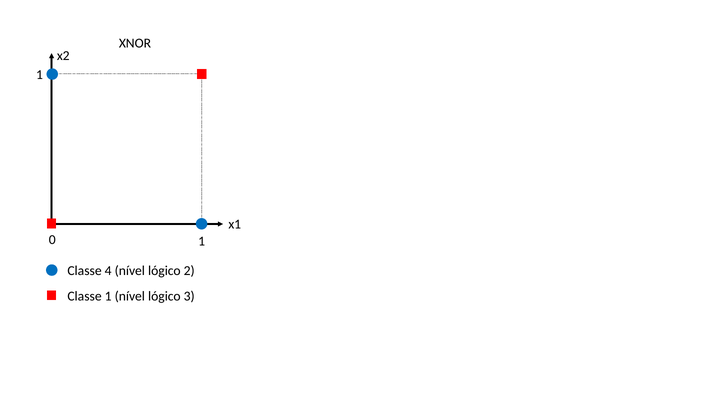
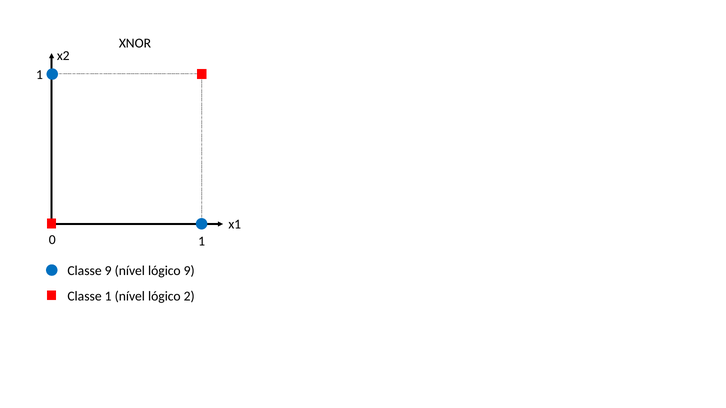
Classe 4: 4 -> 9 (108, 271)
lógico 2: 2 -> 9 (189, 271)
3: 3 -> 2 (189, 296)
